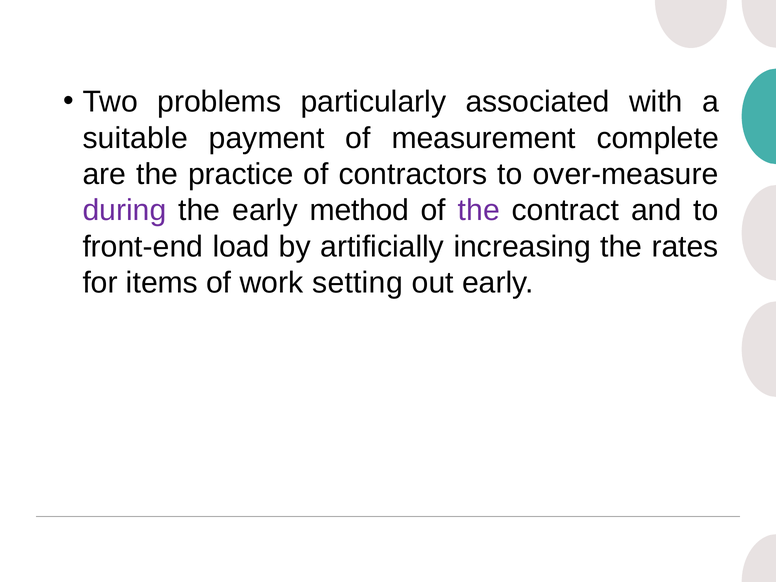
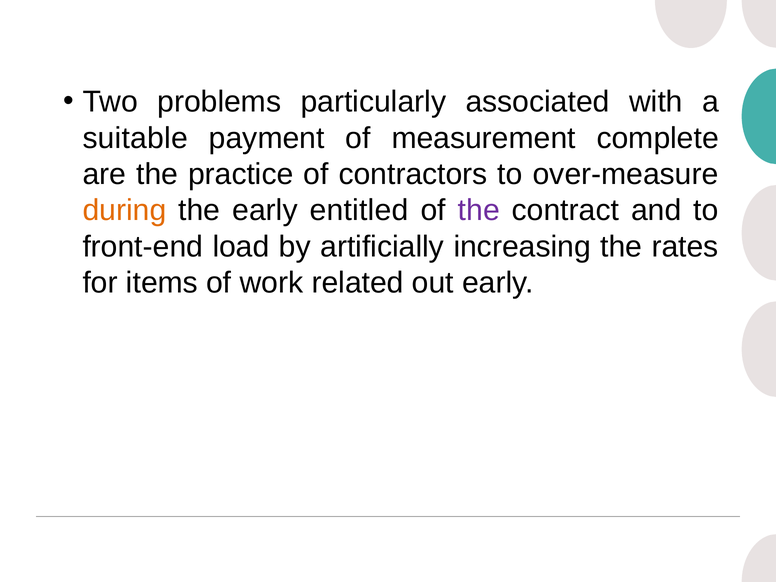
during colour: purple -> orange (124, 210)
method: method -> entitled (359, 210)
setting: setting -> related (358, 283)
